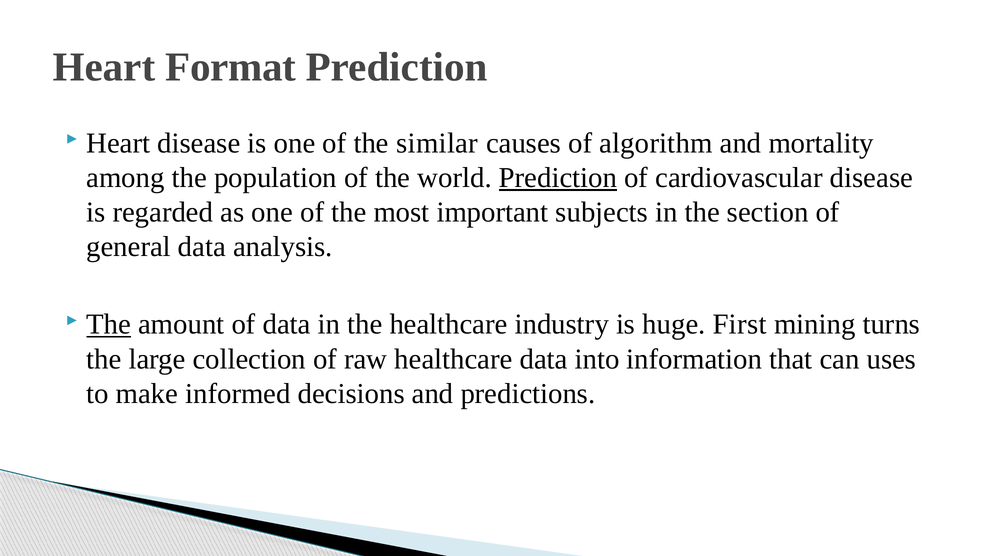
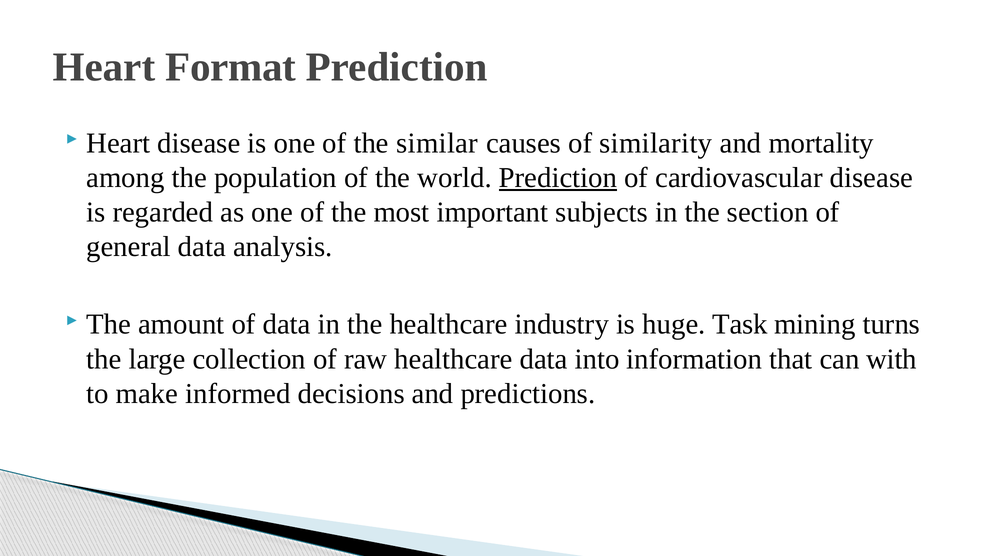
algorithm: algorithm -> similarity (656, 143)
The underline: present -> none (109, 324)
First: First -> Task (740, 324)
uses: uses -> with (892, 359)
